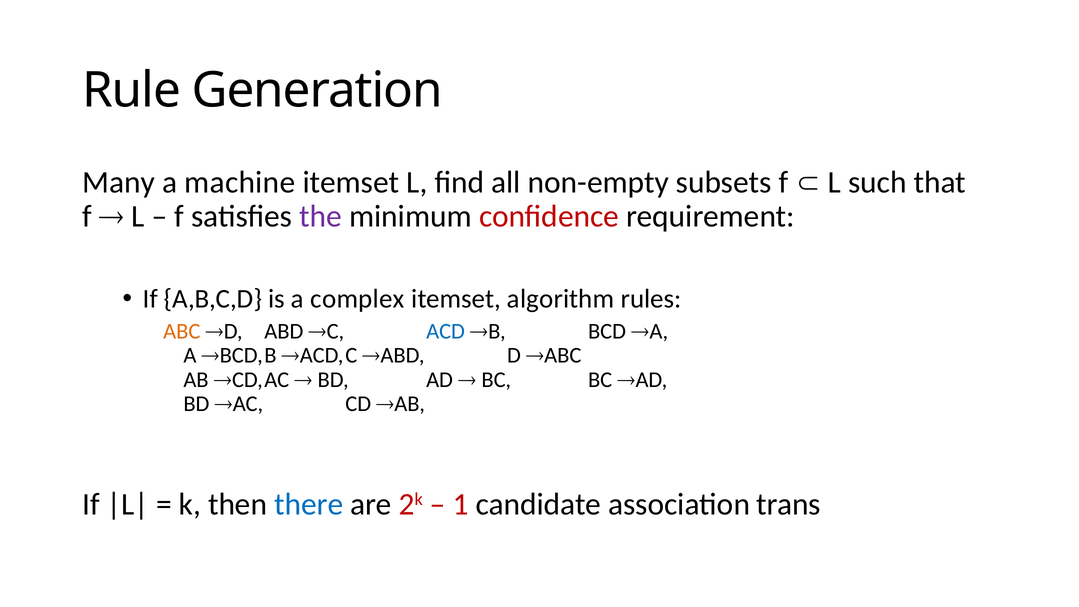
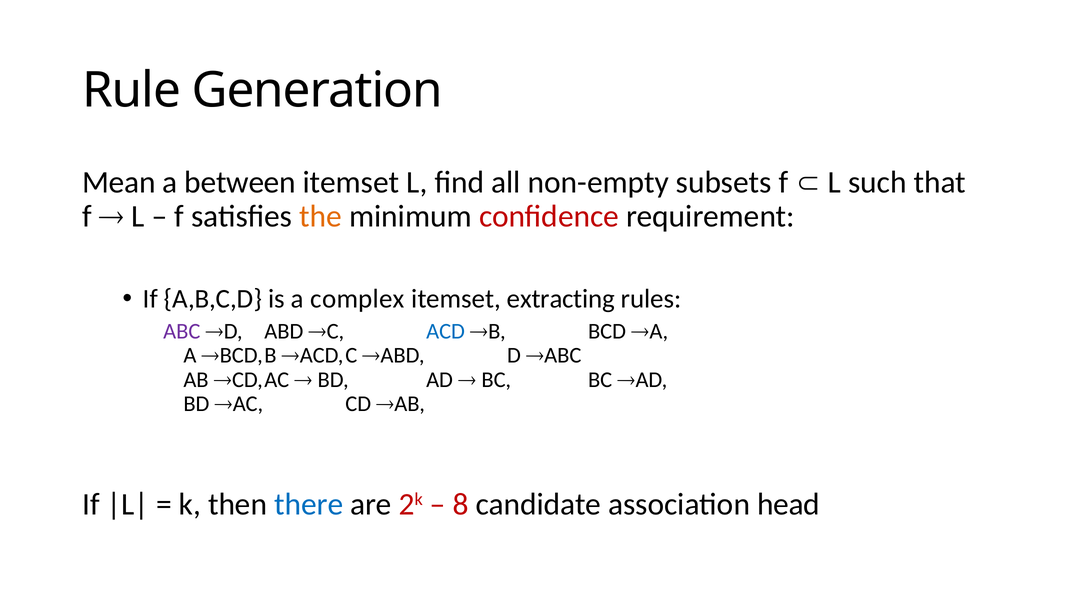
Many: Many -> Mean (119, 182)
machine: machine -> between (240, 182)
the colour: purple -> orange (321, 216)
algorithm: algorithm -> extracting (561, 299)
ABC colour: orange -> purple (182, 331)
1: 1 -> 8 (461, 504)
trans: trans -> head (789, 504)
